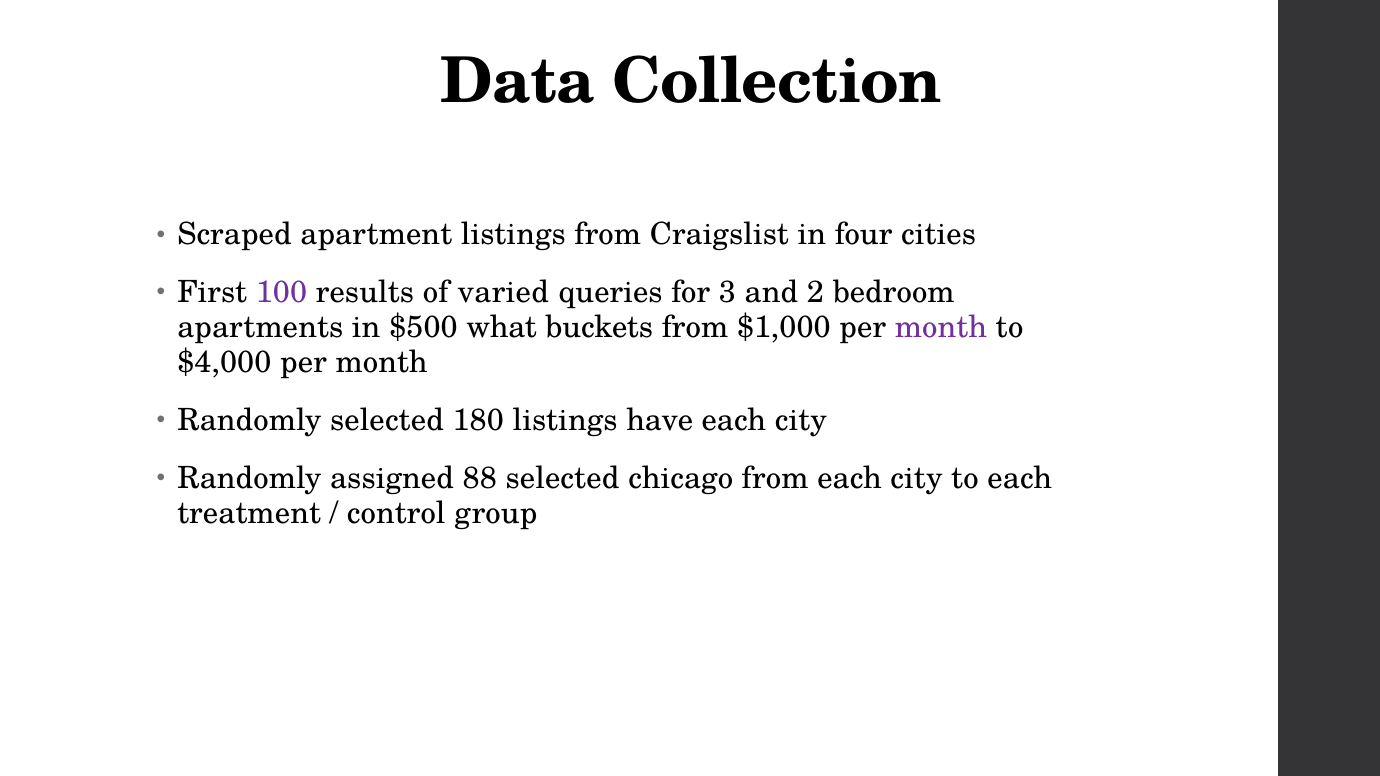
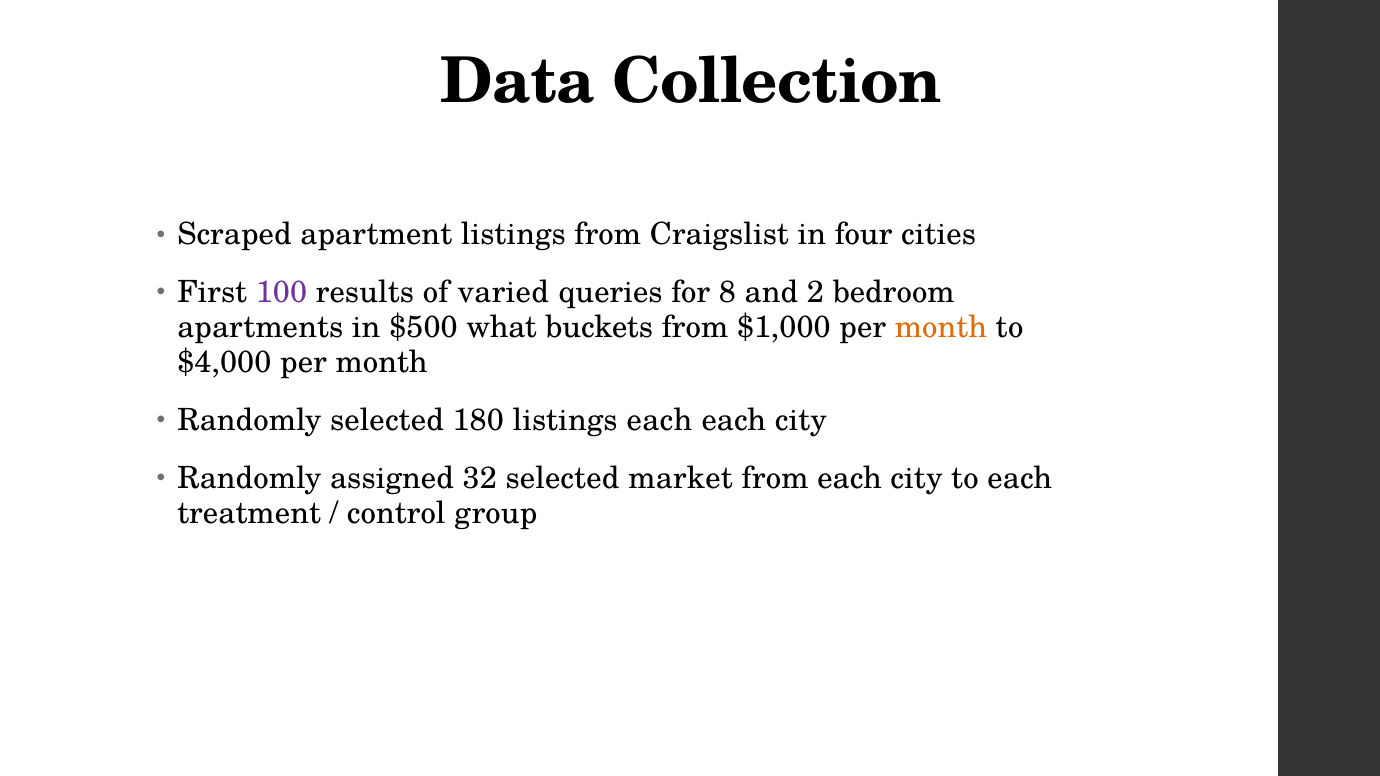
3: 3 -> 8 (727, 293)
month colour: purple -> orange (941, 328)
listings have: have -> each (659, 420)
88: 88 -> 32 (480, 478)
chicago: chicago -> market (681, 478)
